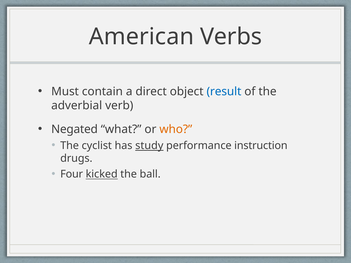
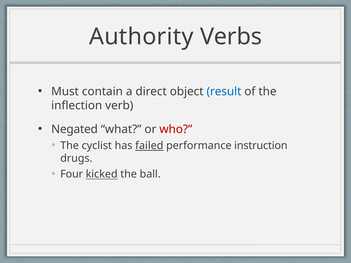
American: American -> Authority (141, 37)
adverbial: adverbial -> inflection (77, 106)
who colour: orange -> red (176, 129)
study: study -> failed (149, 146)
